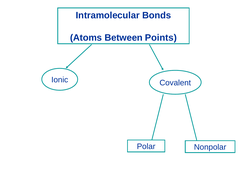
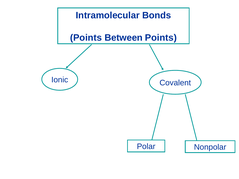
Atoms: Atoms -> Points (86, 38)
